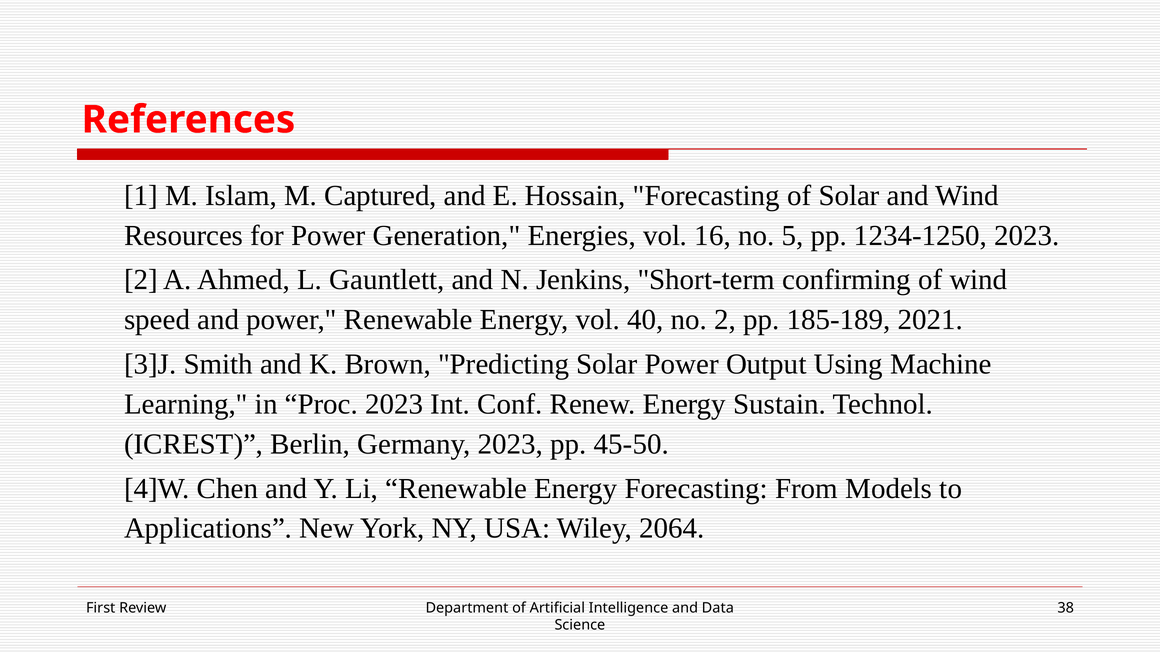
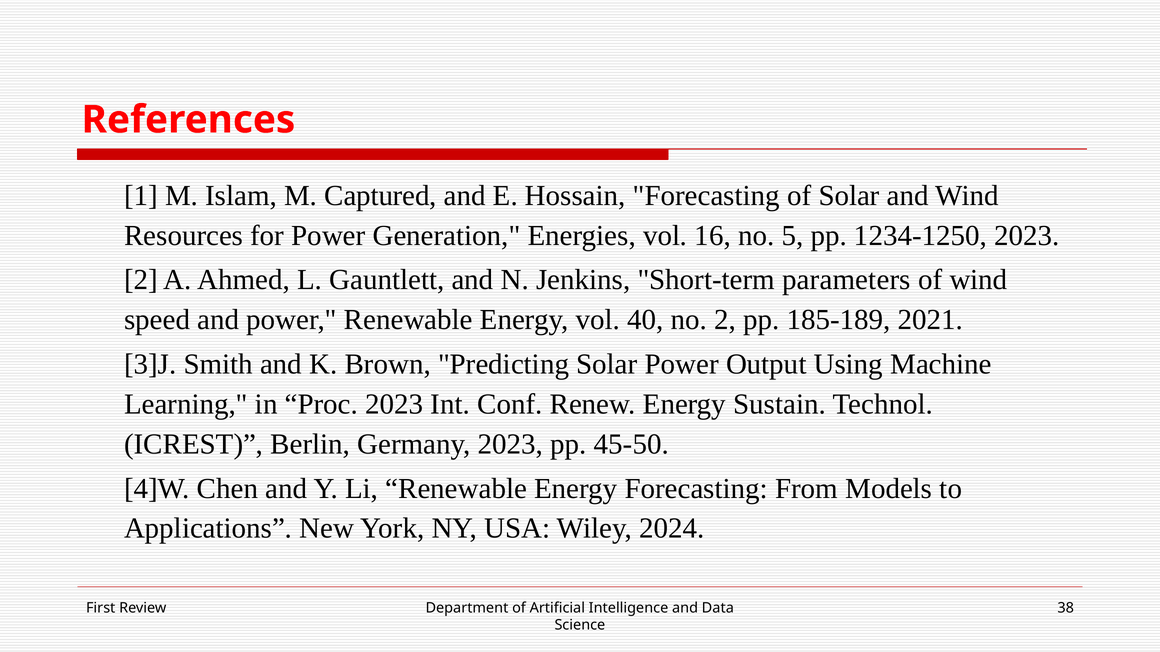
confirming: confirming -> parameters (846, 280)
2064: 2064 -> 2024 (672, 529)
